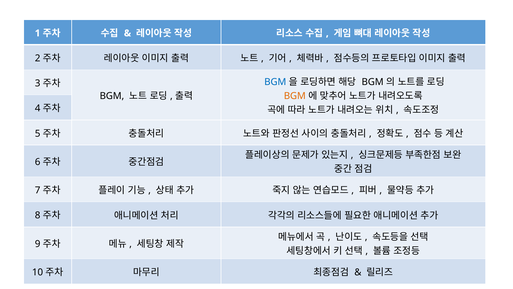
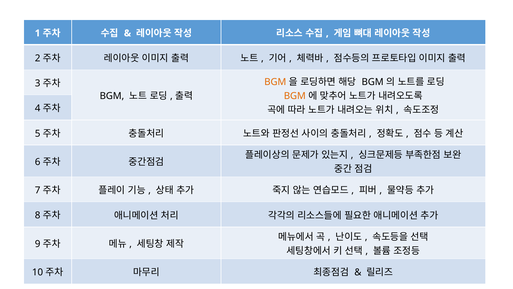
BGM colour: blue -> orange (275, 82)
